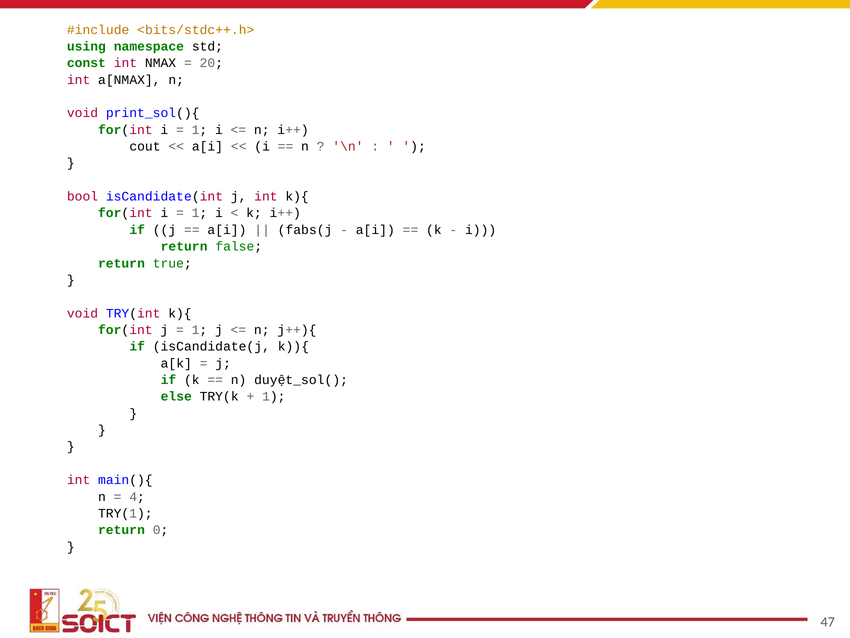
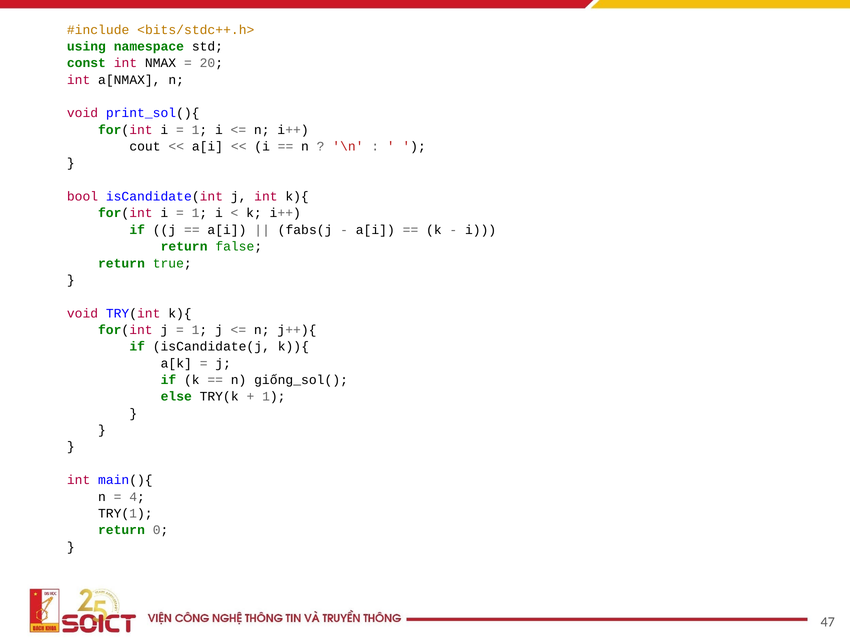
duyệt_sol(: duyệt_sol( -> giống_sol( (301, 380)
